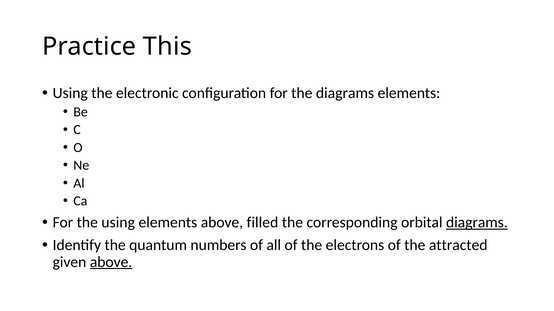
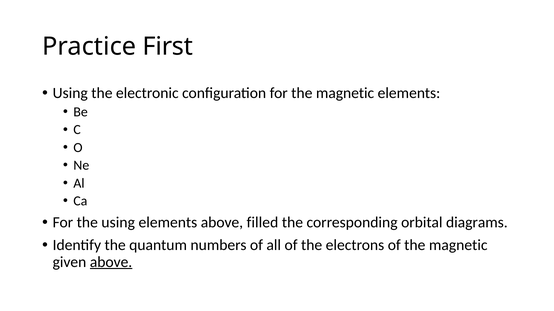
This: This -> First (168, 47)
for the diagrams: diagrams -> magnetic (345, 93)
diagrams underline: present -> none (477, 223)
of the attracted: attracted -> magnetic (458, 246)
